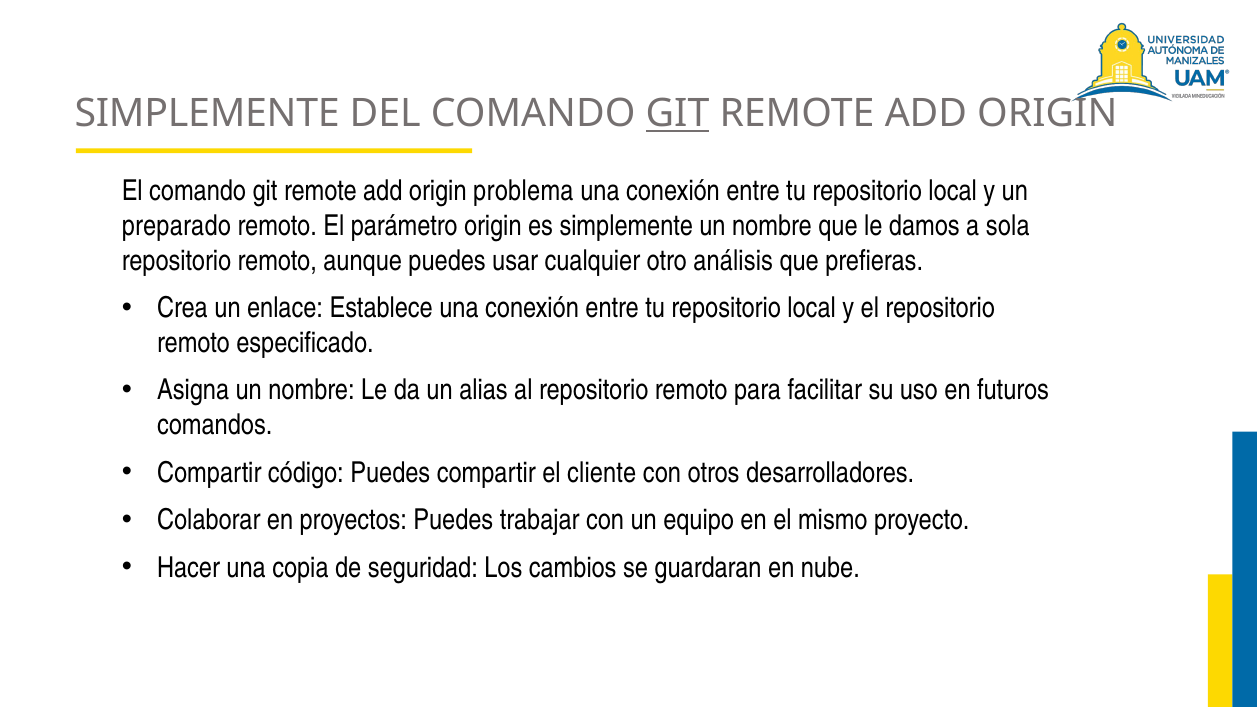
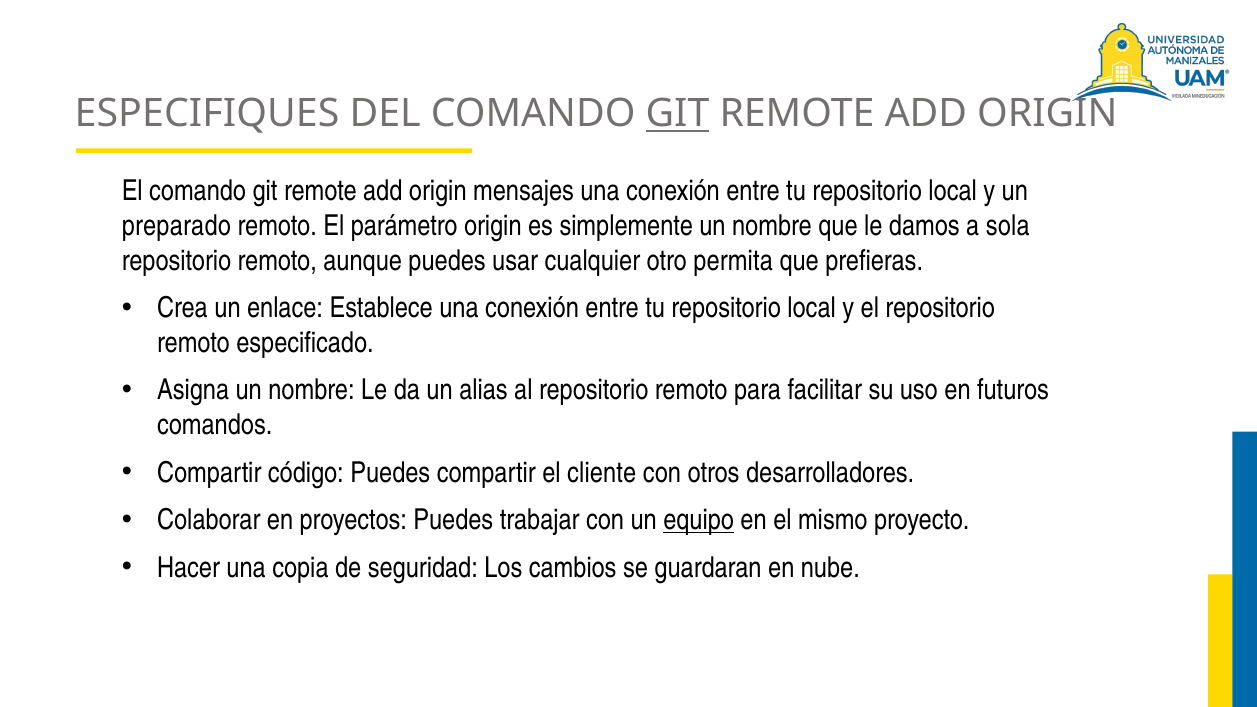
SIMPLEMENTE: SIMPLEMENTE -> ESPECIFIQUES (207, 114)
problema: problema -> mensajes (524, 191)
análisis: análisis -> permita (733, 261)
equipo underline: none -> present (699, 520)
